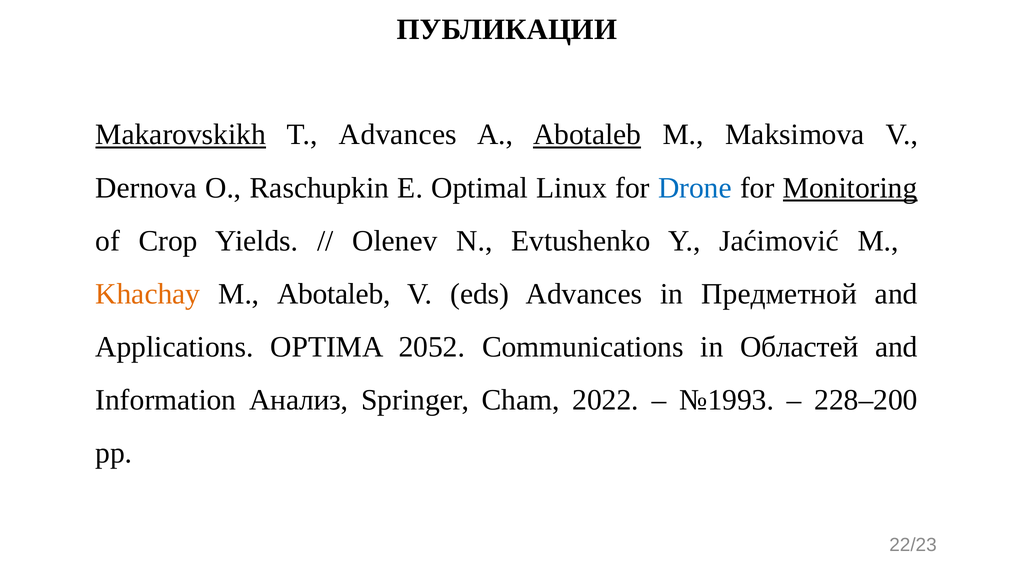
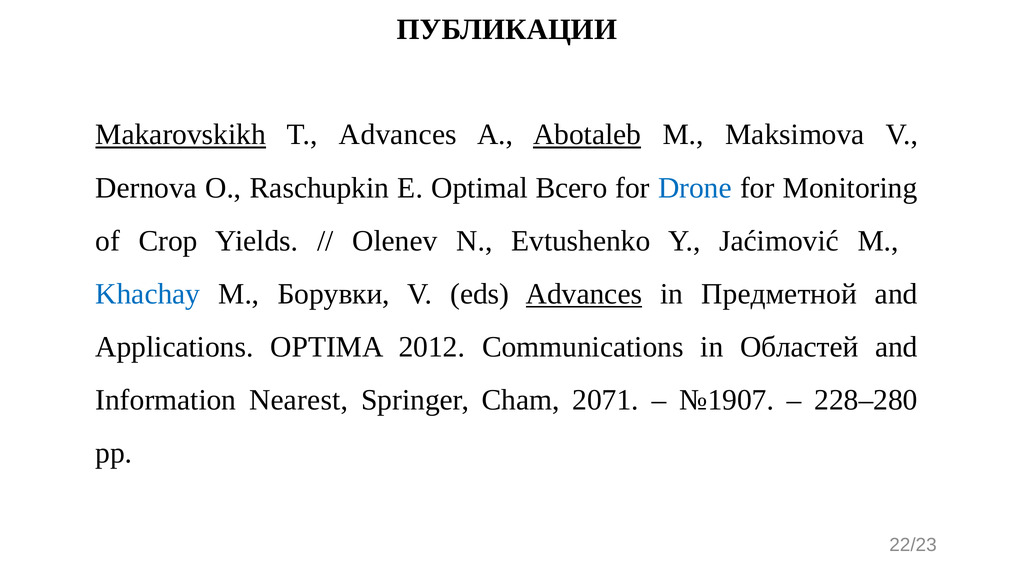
Linux: Linux -> Всего (572, 188)
Monitoring underline: present -> none (850, 188)
Khachay colour: orange -> blue (148, 294)
M Abotaleb: Abotaleb -> Борувки (334, 294)
Advances underline: none -> present (584, 294)
2052: 2052 -> 2012 (432, 347)
Анализ: Анализ -> Nearest (299, 400)
2022: 2022 -> 2071 (606, 400)
№1993: №1993 -> №1907 (727, 400)
228–200: 228–200 -> 228–280 (866, 400)
